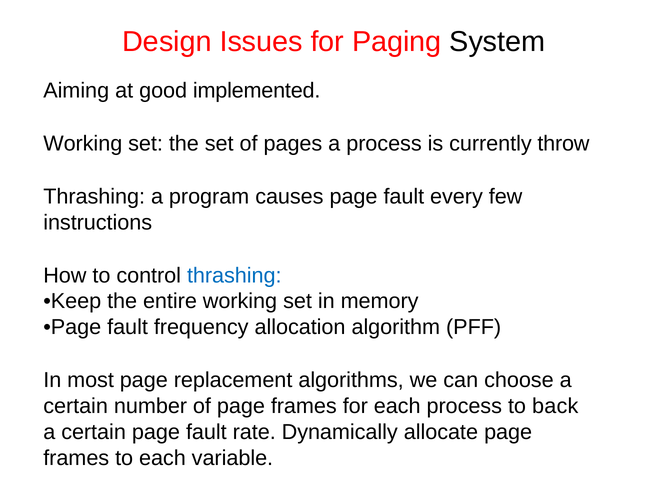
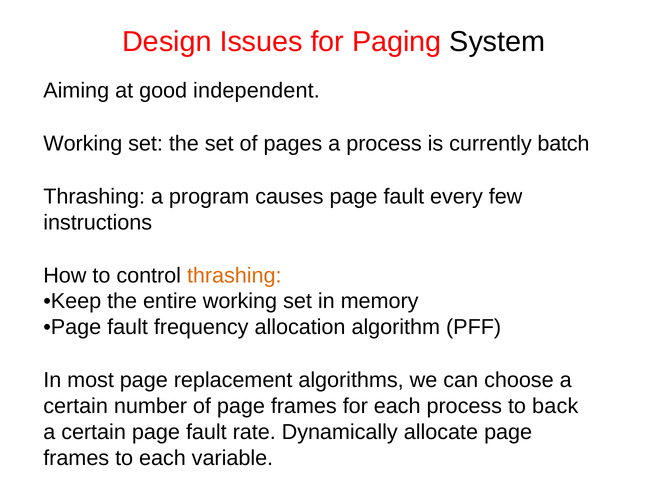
implemented: implemented -> independent (256, 91)
throw: throw -> batch (563, 144)
thrashing colour: blue -> orange (234, 276)
